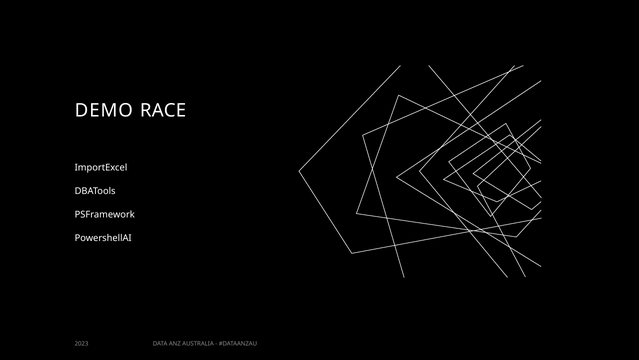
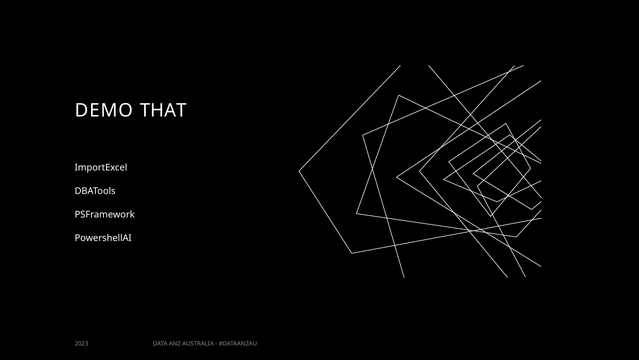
RACE: RACE -> THAT (163, 110)
